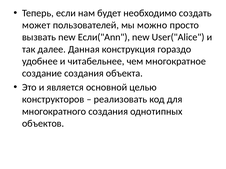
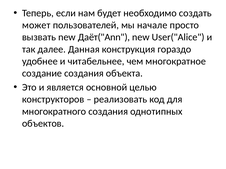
можно: можно -> начале (152, 25)
Если("Ann: Если("Ann -> Даёт("Ann (104, 37)
